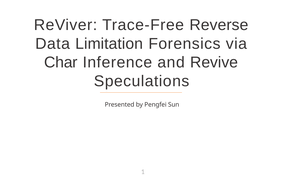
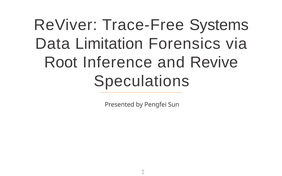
Reverse: Reverse -> Systems (219, 25)
Char: Char -> Root (61, 63)
